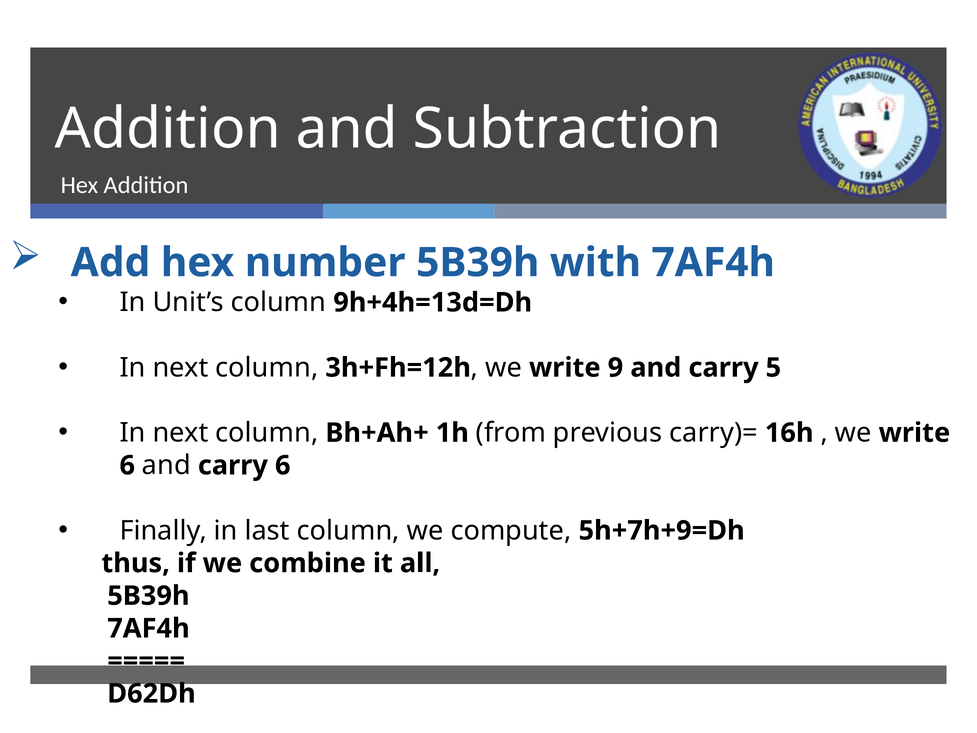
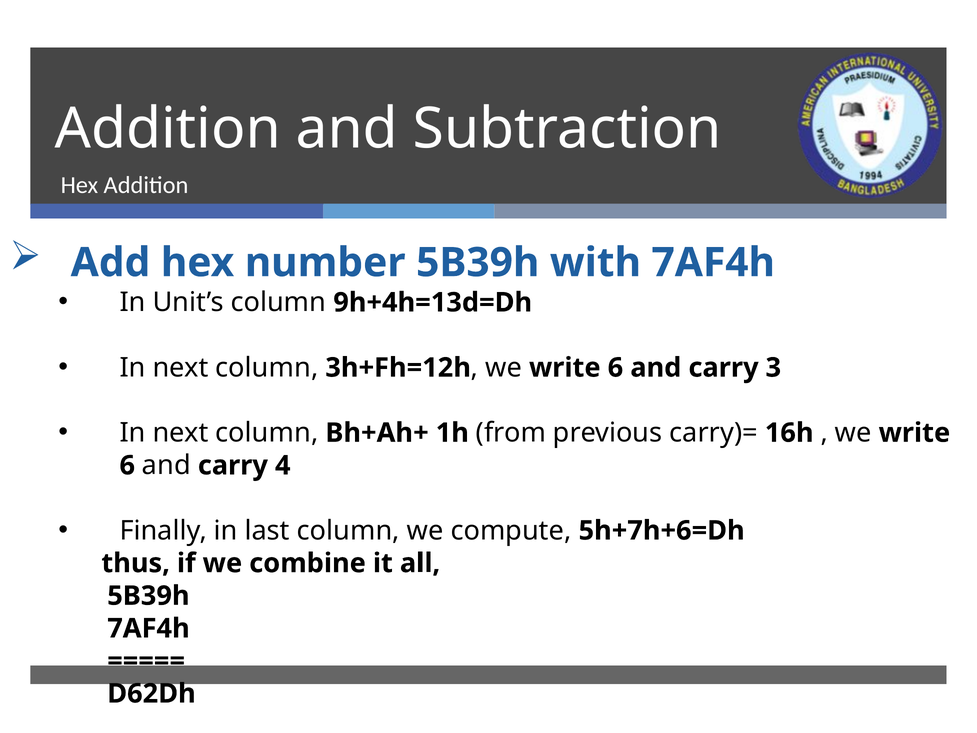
9: 9 -> 6 (615, 368)
5: 5 -> 3 (773, 368)
carry 6: 6 -> 4 (283, 465)
5h+7h+9=Dh: 5h+7h+9=Dh -> 5h+7h+6=Dh (662, 530)
